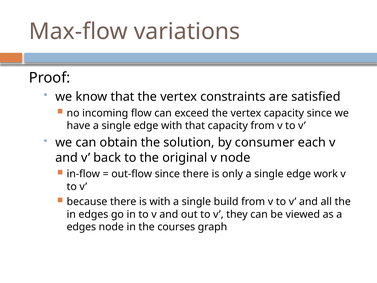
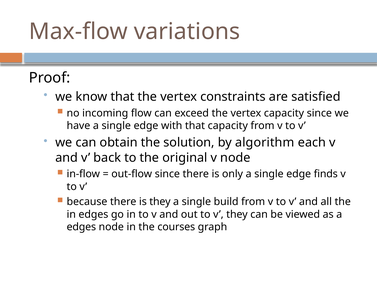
consumer: consumer -> algorithm (265, 142)
work: work -> finds (326, 174)
is with: with -> they (160, 202)
